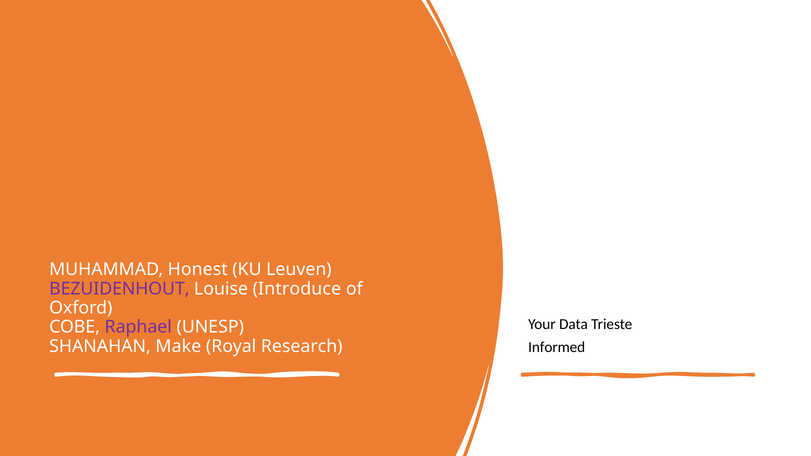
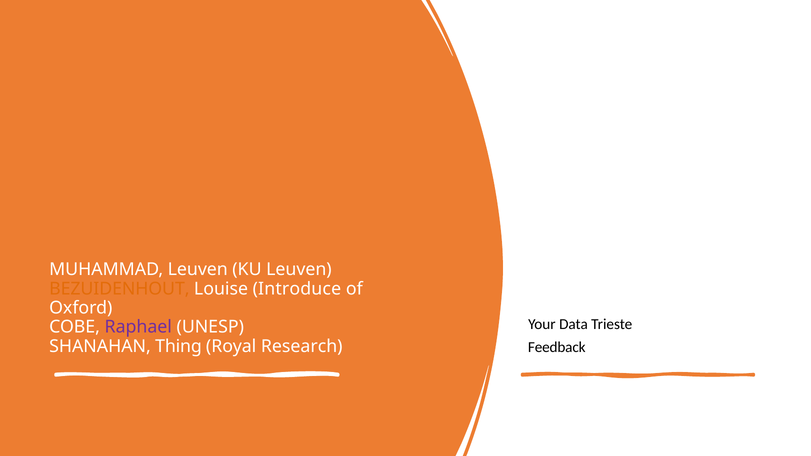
MUHAMMAD Honest: Honest -> Leuven (198, 270)
BEZUIDENHOUT colour: purple -> orange (119, 289)
Make: Make -> Thing (179, 346)
Informed: Informed -> Feedback (557, 348)
